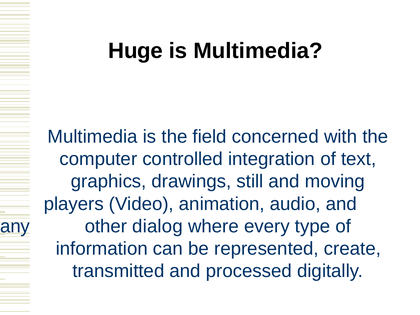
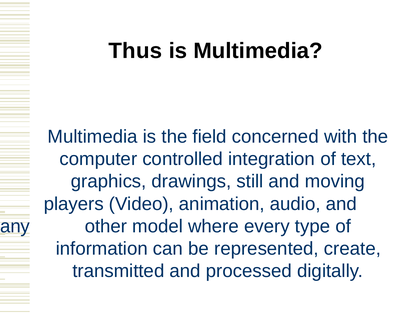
Huge: Huge -> Thus (135, 51)
dialog: dialog -> model (158, 226)
